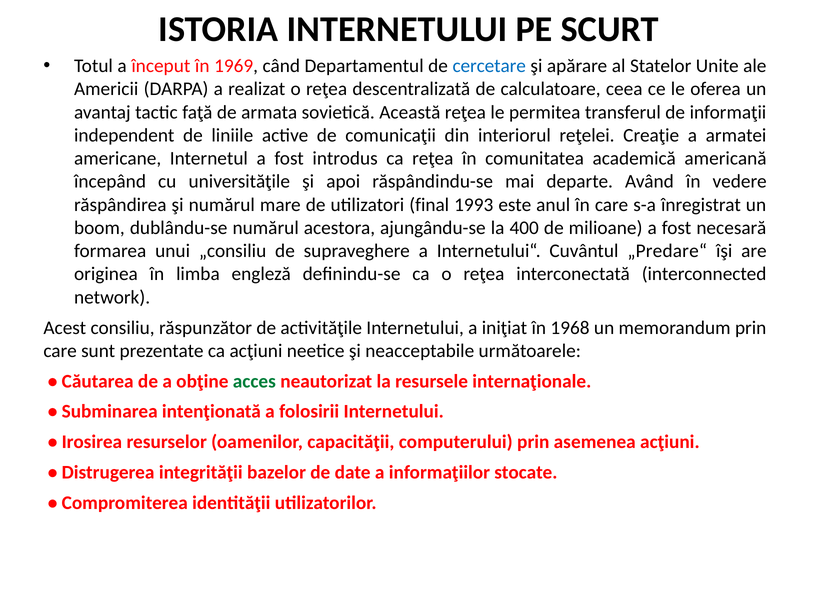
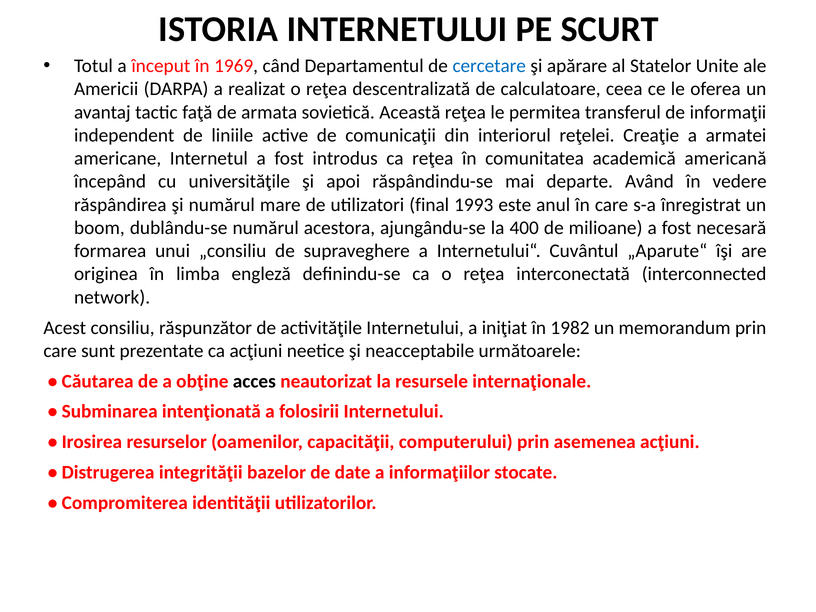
„Predare“: „Predare“ -> „Aparute“ (667, 251)
1968: 1968 -> 1982 (570, 328)
acces colour: green -> black (254, 381)
